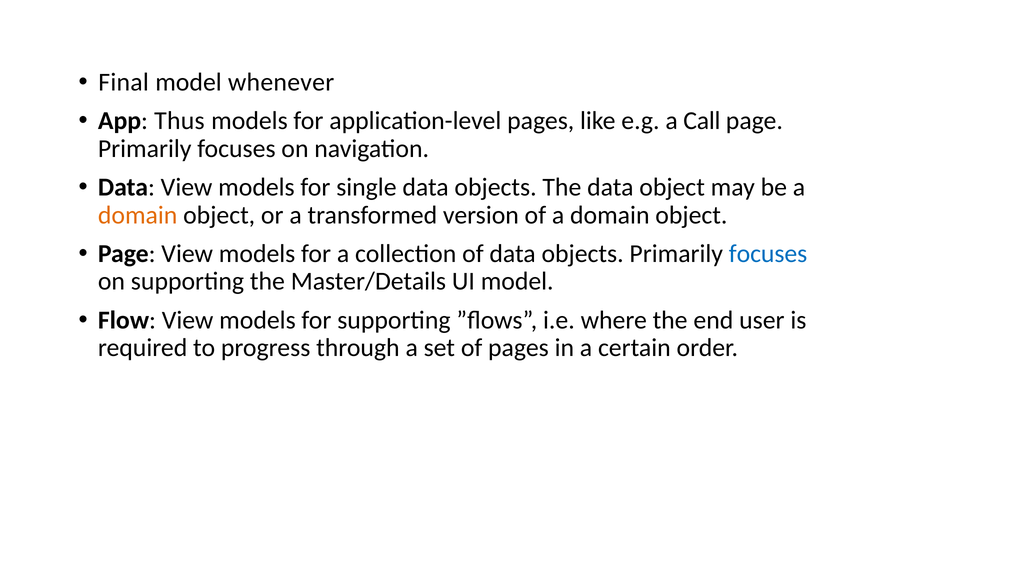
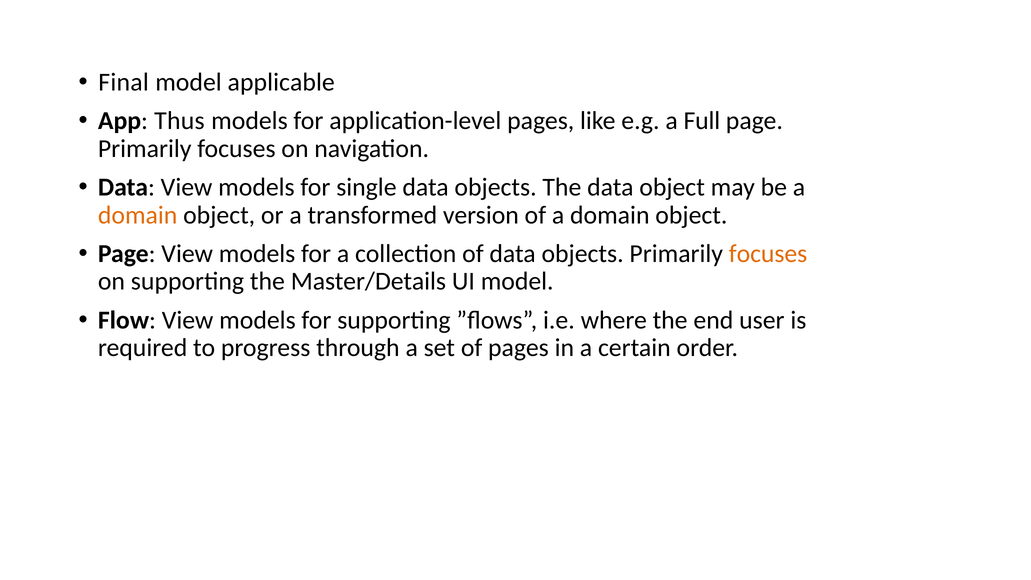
whenever: whenever -> applicable (281, 82)
Call: Call -> Full (702, 121)
focuses colour: blue -> orange (768, 254)
